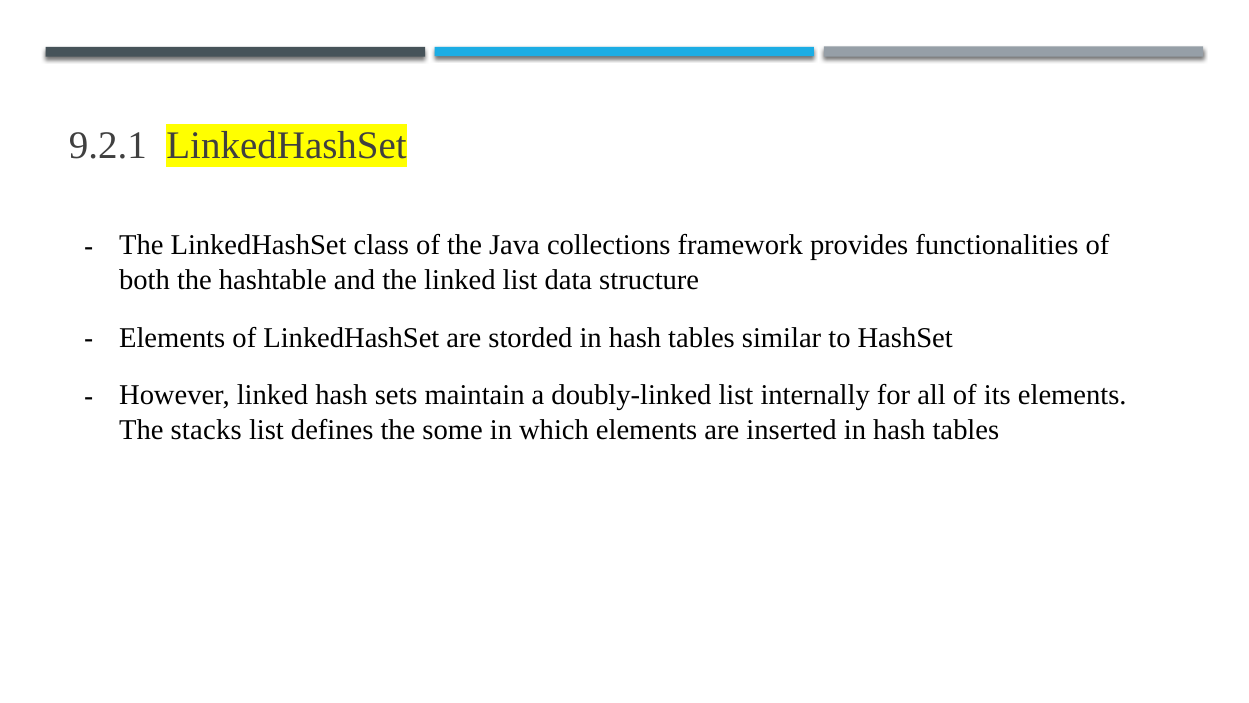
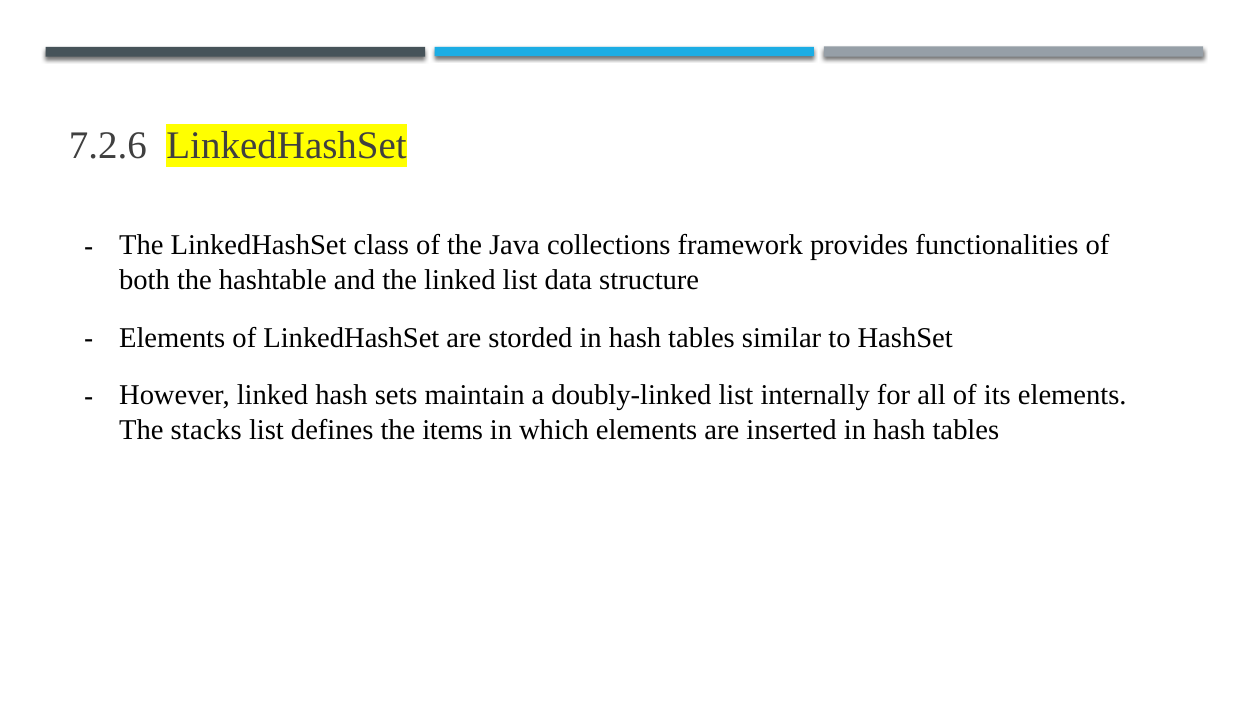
9.2.1: 9.2.1 -> 7.2.6 (108, 145)
some: some -> items (453, 430)
